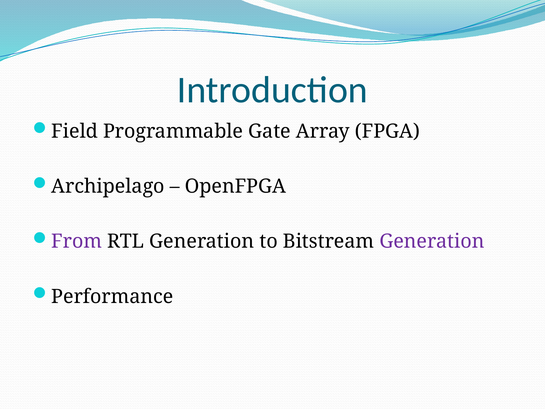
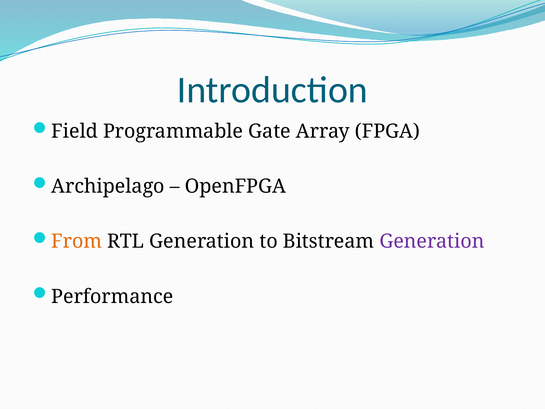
From colour: purple -> orange (77, 241)
